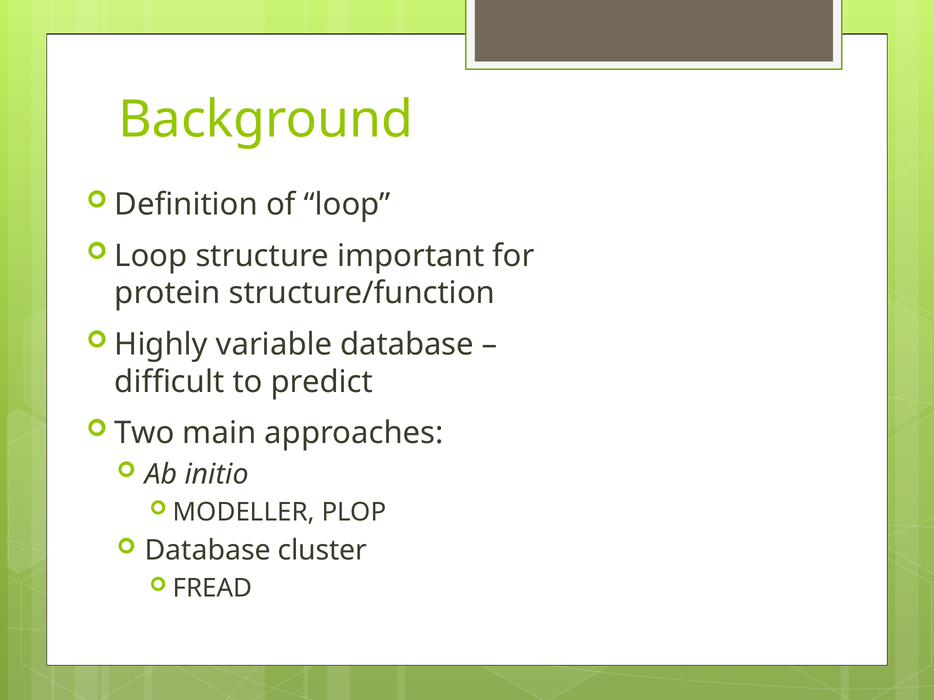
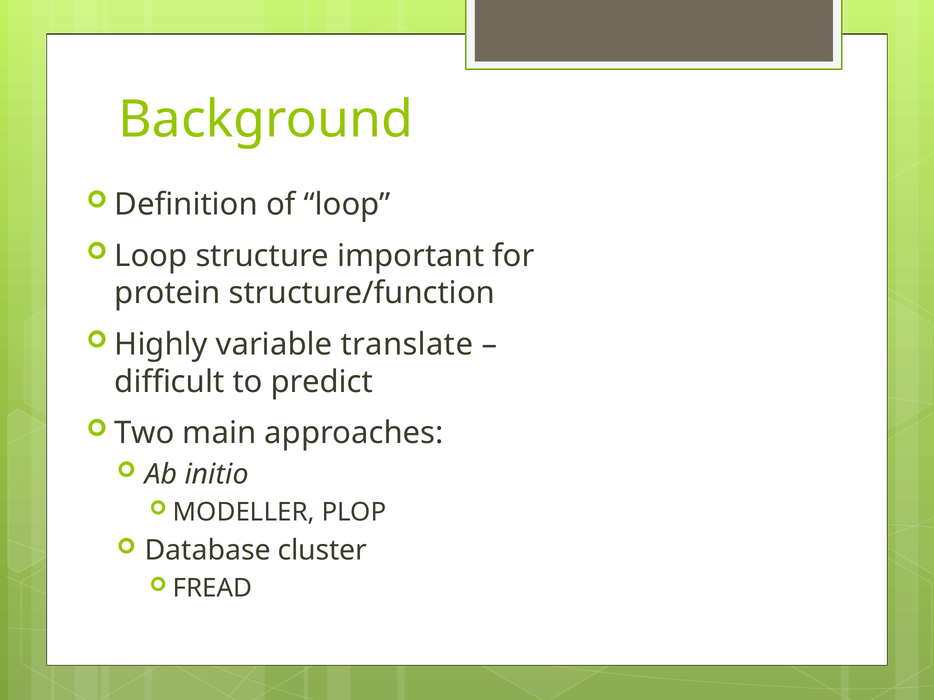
variable database: database -> translate (407, 345)
